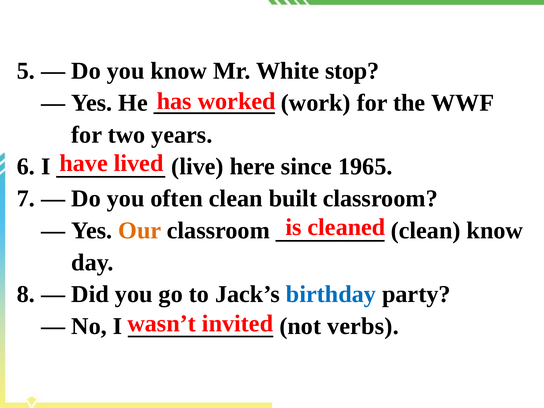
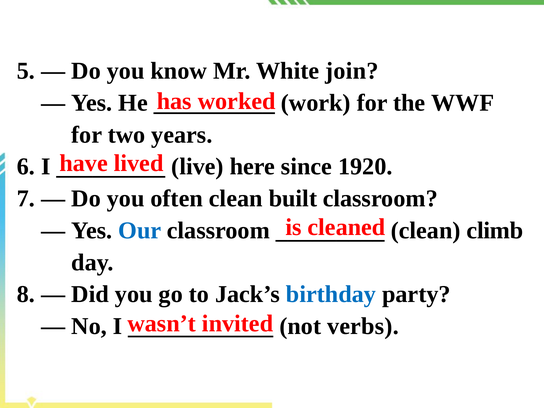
stop: stop -> join (352, 71)
1965: 1965 -> 1920 (365, 167)
Our colour: orange -> blue (140, 230)
clean know: know -> climb (495, 230)
